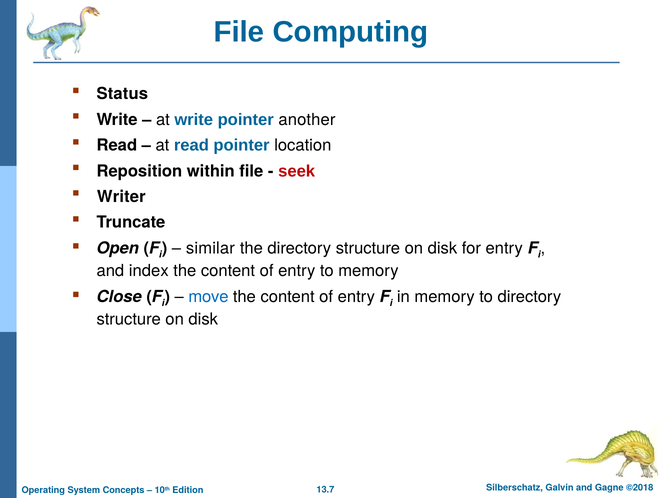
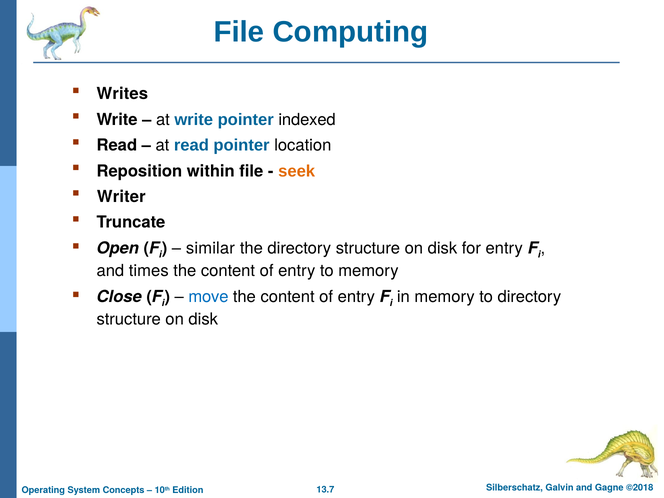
Status: Status -> Writes (122, 94)
another: another -> indexed (307, 120)
seek colour: red -> orange (297, 171)
index: index -> times (149, 271)
